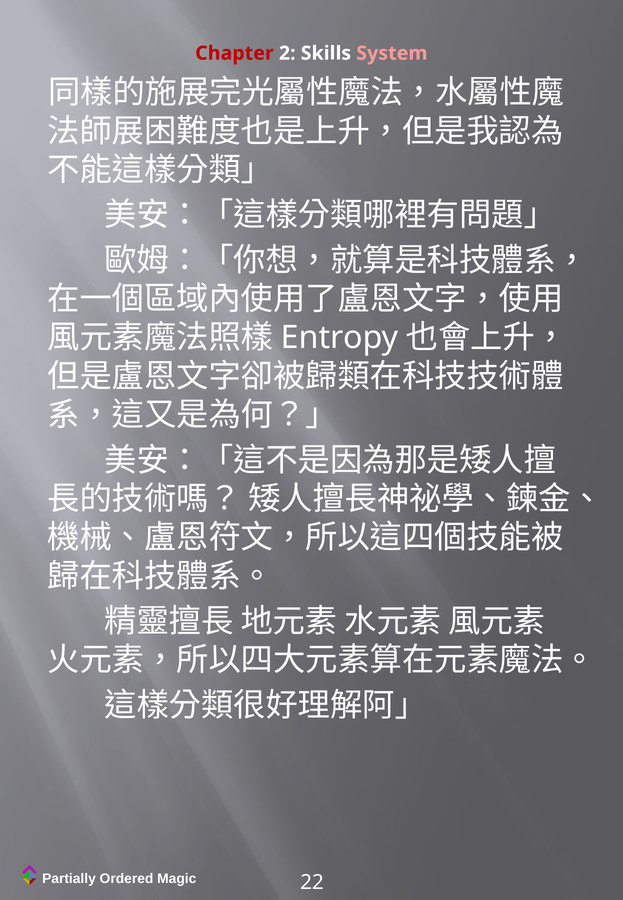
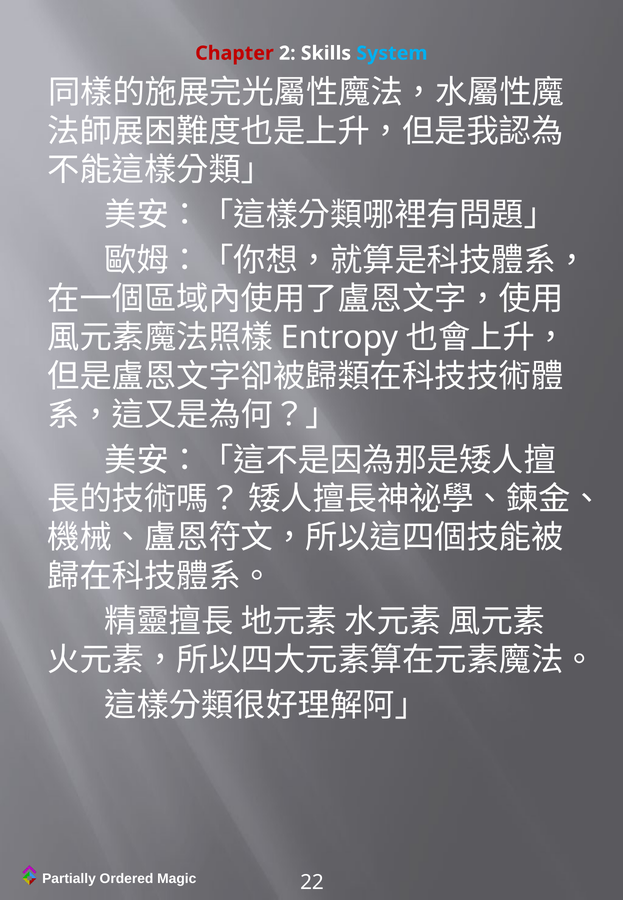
System colour: pink -> light blue (392, 53)
